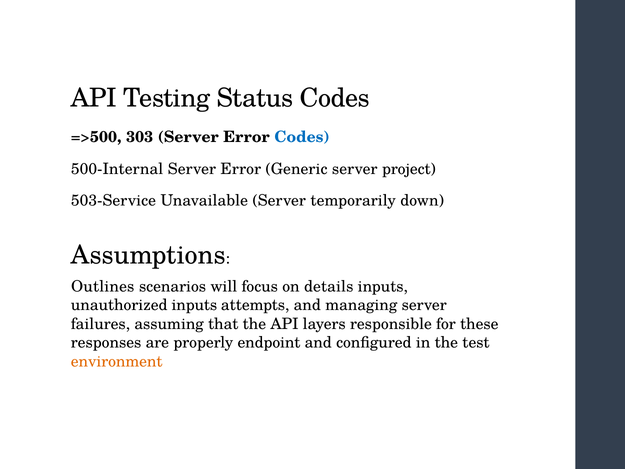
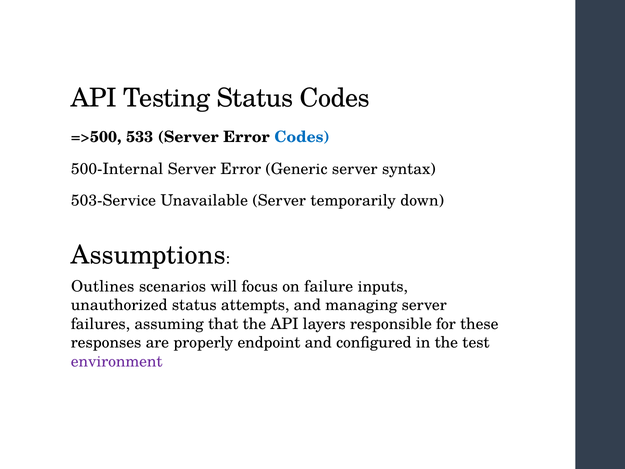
303: 303 -> 533 (140, 137)
project: project -> syntax (409, 169)
details: details -> failure (329, 286)
unauthorized inputs: inputs -> status (194, 305)
environment colour: orange -> purple (117, 361)
